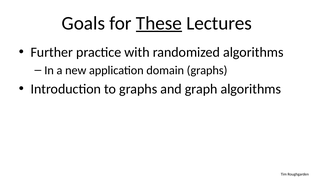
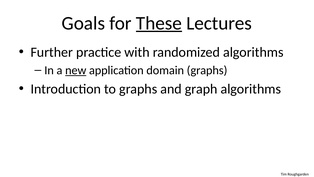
new underline: none -> present (76, 70)
